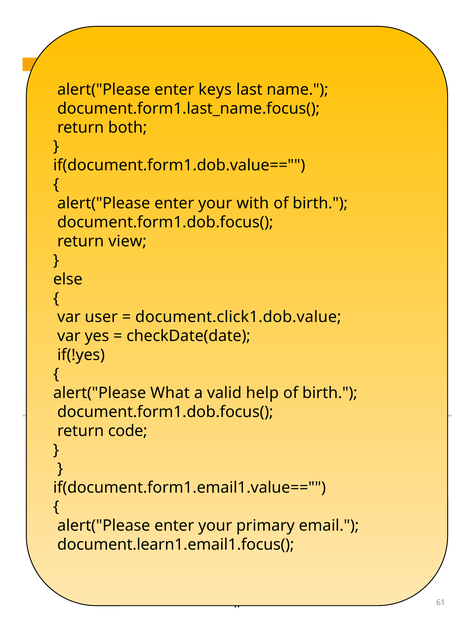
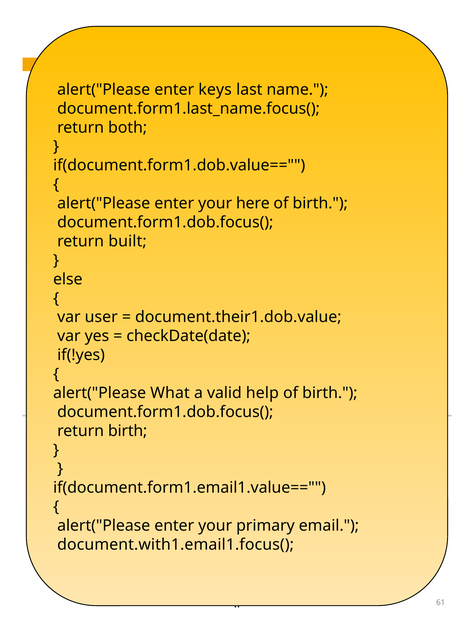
with: with -> here (253, 203)
view: view -> built (128, 241)
document.click1.dob.value: document.click1.dob.value -> document.their1.dob.value (238, 317)
return code: code -> birth (128, 431)
document.learn1.email1.focus(: document.learn1.email1.focus( -> document.with1.email1.focus( (176, 545)
